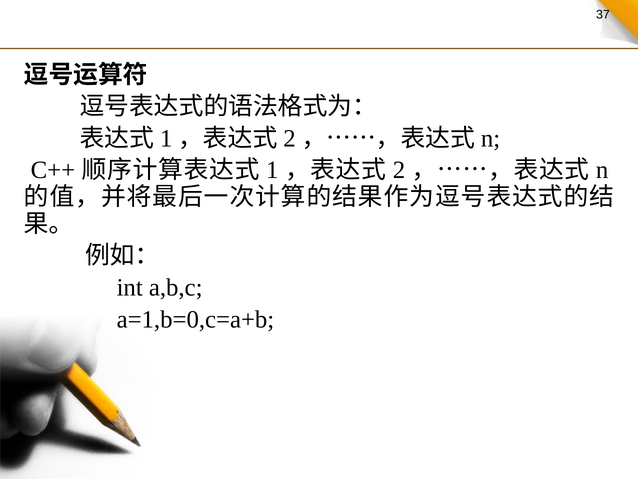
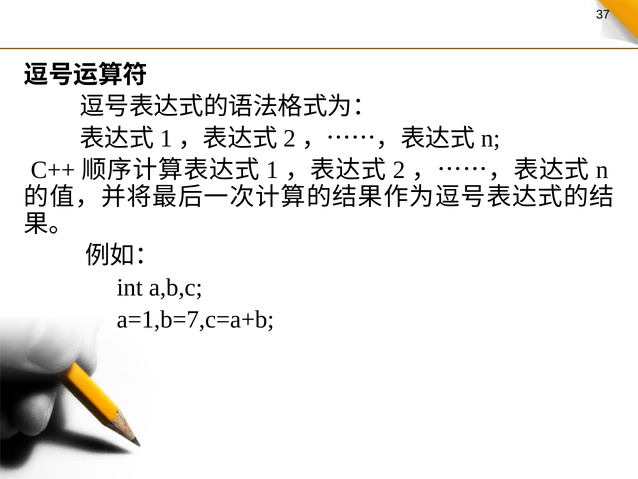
a=1,b=0,c=a+b: a=1,b=0,c=a+b -> a=1,b=7,c=a+b (195, 319)
